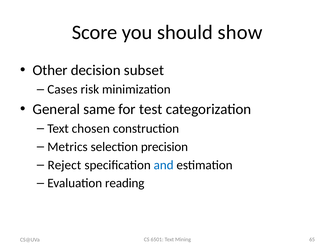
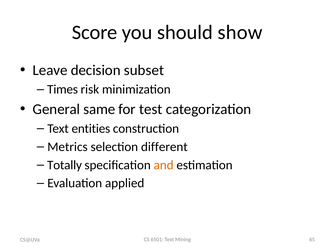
Other: Other -> Leave (50, 70)
Cases: Cases -> Times (63, 90)
chosen: chosen -> entities (91, 129)
precision: precision -> different (164, 147)
Reject: Reject -> Totally (65, 165)
and colour: blue -> orange (164, 165)
reading: reading -> applied (125, 183)
